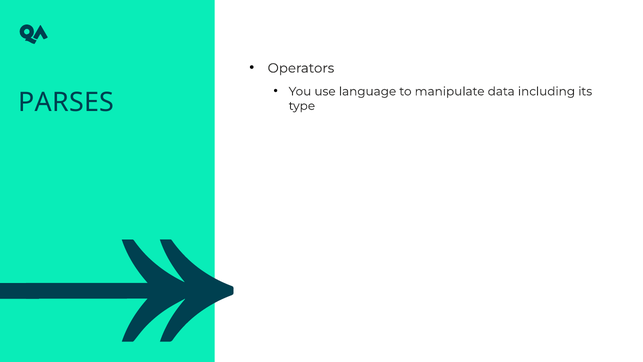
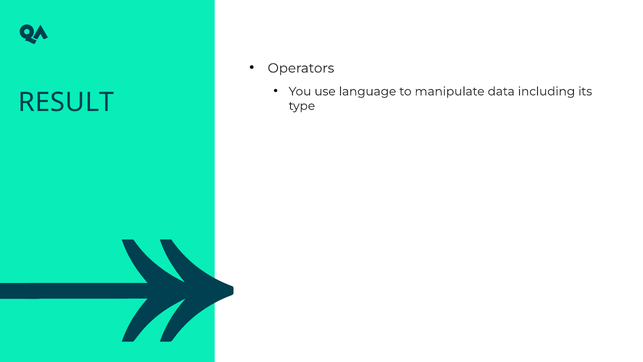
PARSES: PARSES -> RESULT (66, 102)
